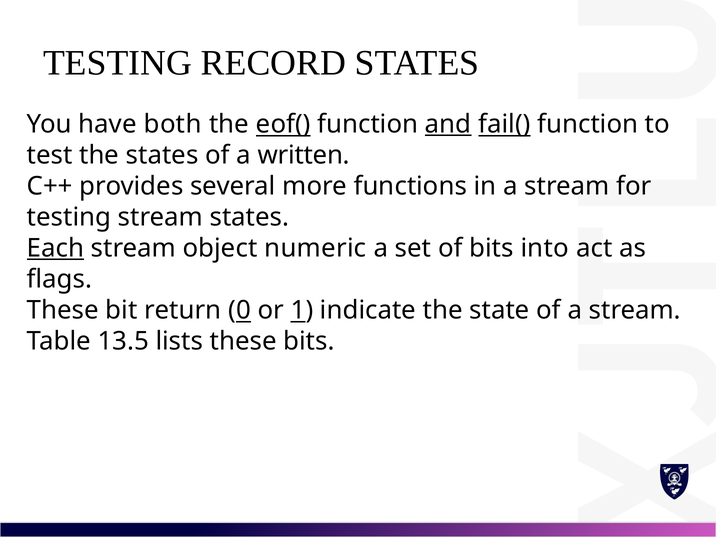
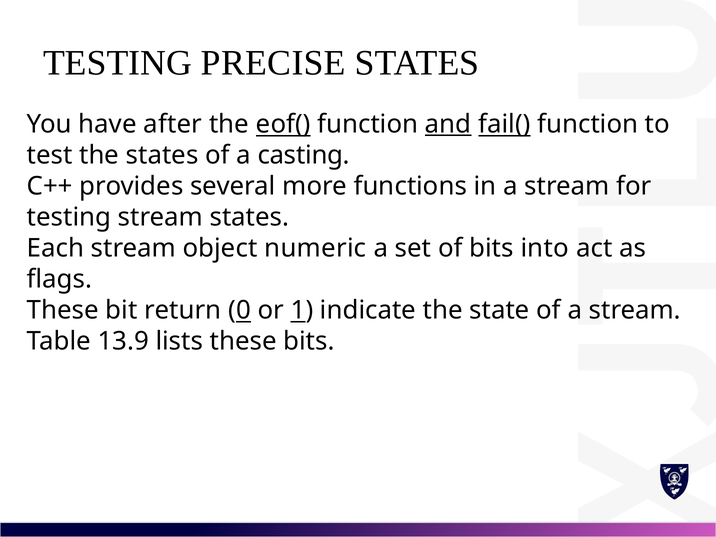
RECORD: RECORD -> PRECISE (273, 63)
both: both -> after (173, 124)
written: written -> casting (304, 155)
Each underline: present -> none (55, 248)
13.5: 13.5 -> 13.9 (123, 341)
